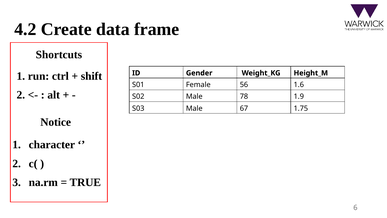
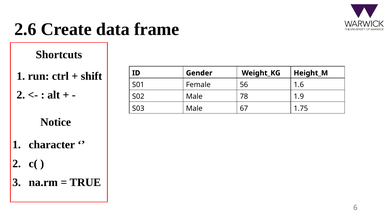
4.2: 4.2 -> 2.6 (25, 29)
